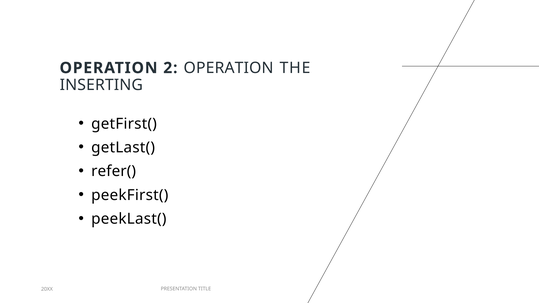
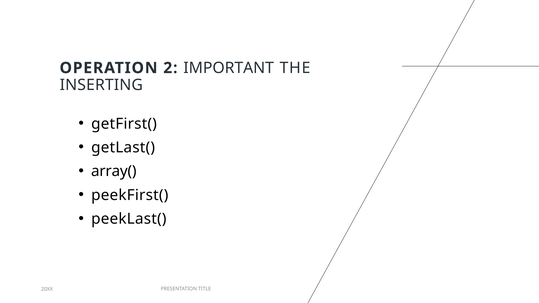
2 OPERATION: OPERATION -> IMPORTANT (229, 68)
refer(: refer( -> array( (114, 171)
